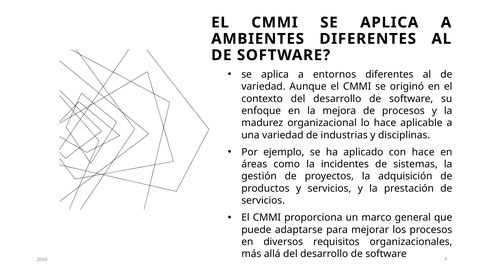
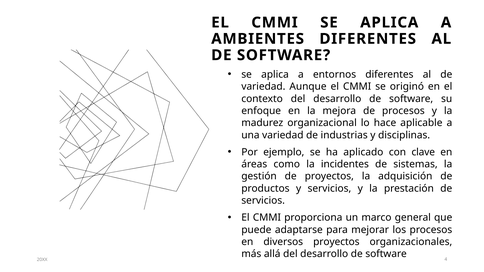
con hace: hace -> clave (423, 152)
diversos requisitos: requisitos -> proyectos (336, 242)
